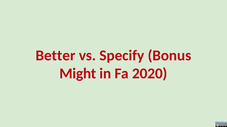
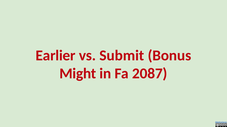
Better: Better -> Earlier (56, 56)
Specify: Specify -> Submit (122, 56)
2020: 2020 -> 2087 (150, 74)
